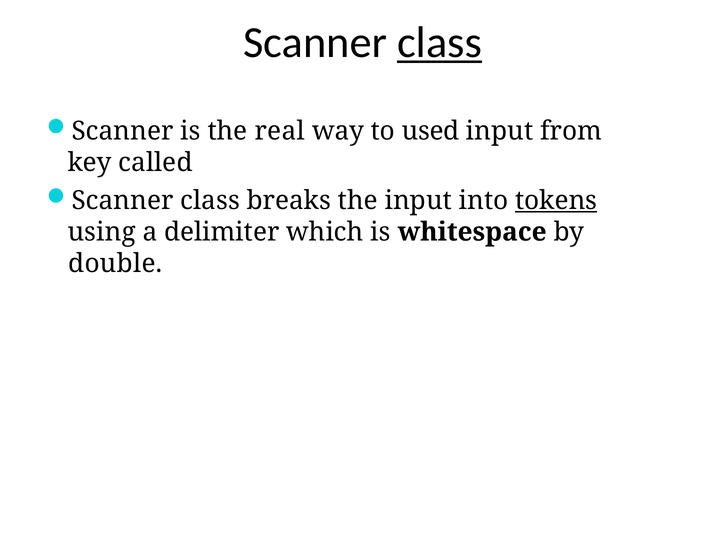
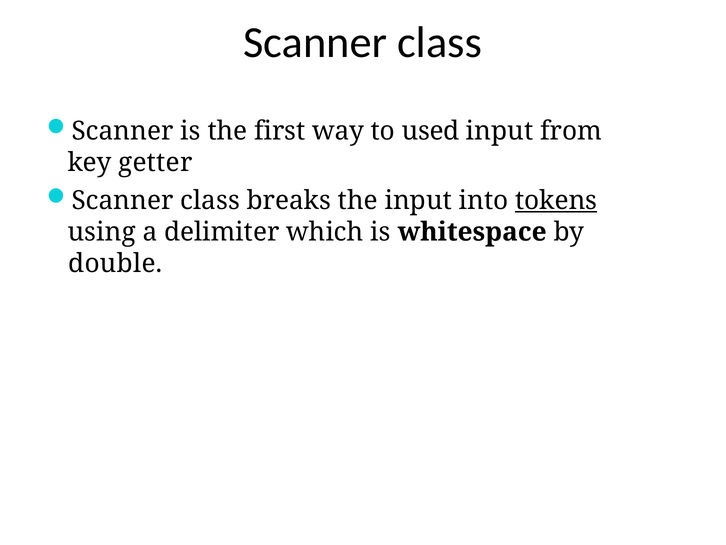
class underline: present -> none (440, 43)
real: real -> first (280, 131)
called: called -> getter (155, 162)
